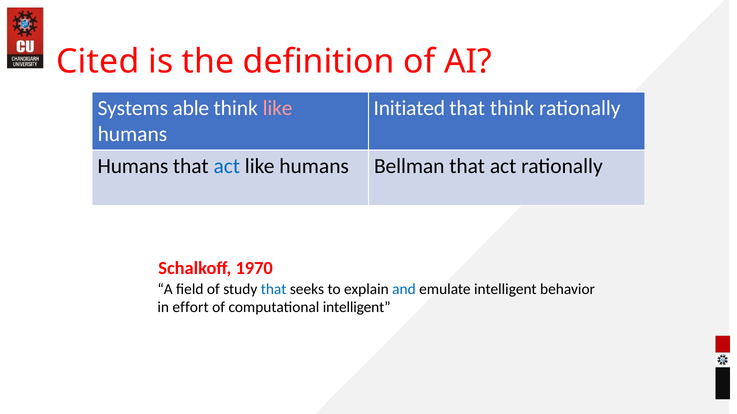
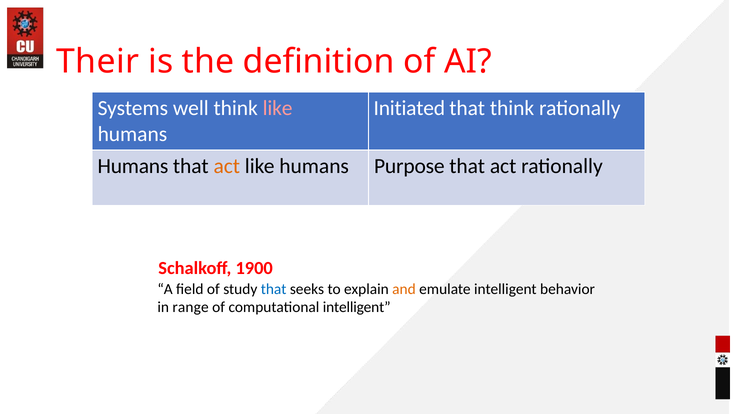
Cited: Cited -> Their (98, 62)
able: able -> well (191, 108)
act colour: blue -> orange (227, 166)
Bellman: Bellman -> Purpose (409, 166)
1970: 1970 -> 1900 (254, 268)
and colour: blue -> orange (404, 289)
effort: effort -> range (191, 308)
